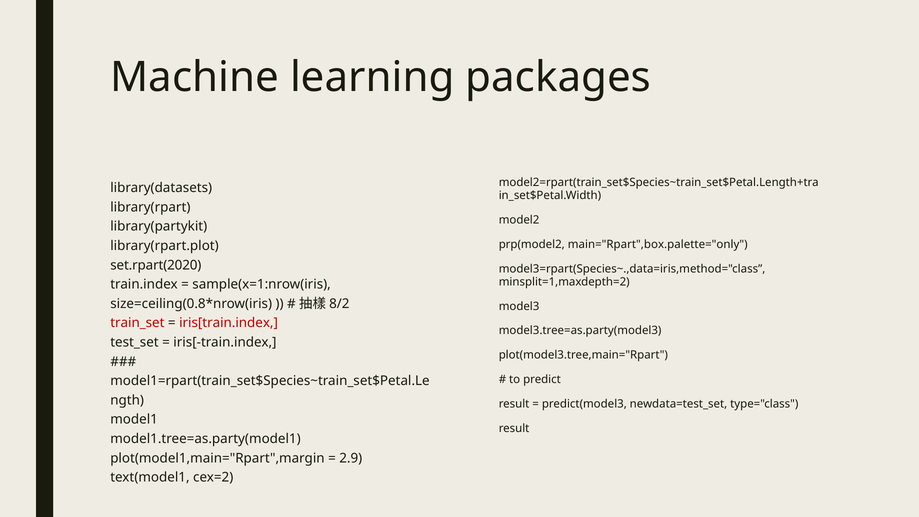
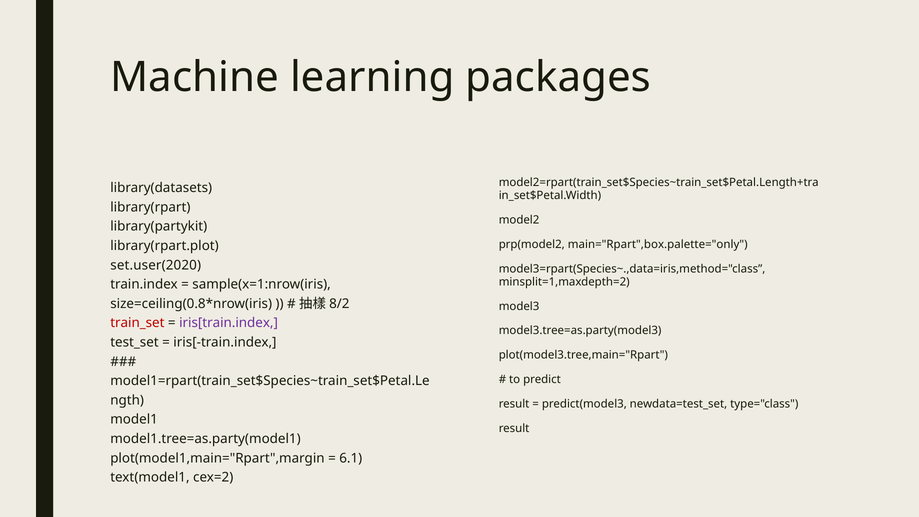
set.rpart(2020: set.rpart(2020 -> set.user(2020 (156, 265)
iris[train.index colour: red -> purple (229, 323)
2.9: 2.9 -> 6.1 (351, 458)
